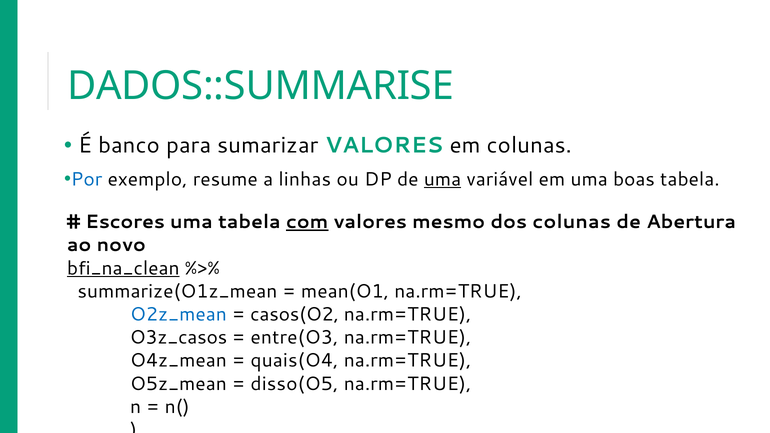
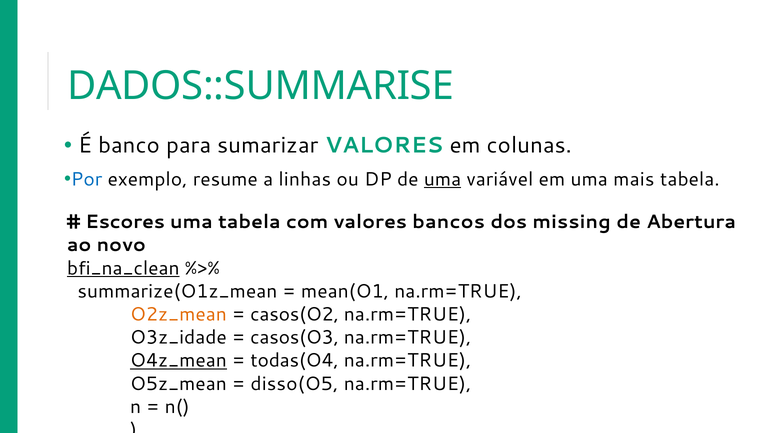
boas: boas -> mais (634, 179)
com underline: present -> none (307, 222)
mesmo: mesmo -> bancos (449, 222)
dos colunas: colunas -> missing (572, 222)
O2z_mean colour: blue -> orange (178, 314)
O3z_casos: O3z_casos -> O3z_idade (178, 338)
entre(O3: entre(O3 -> casos(O3 (295, 338)
O4z_mean underline: none -> present (178, 361)
quais(O4: quais(O4 -> todas(O4 (295, 361)
